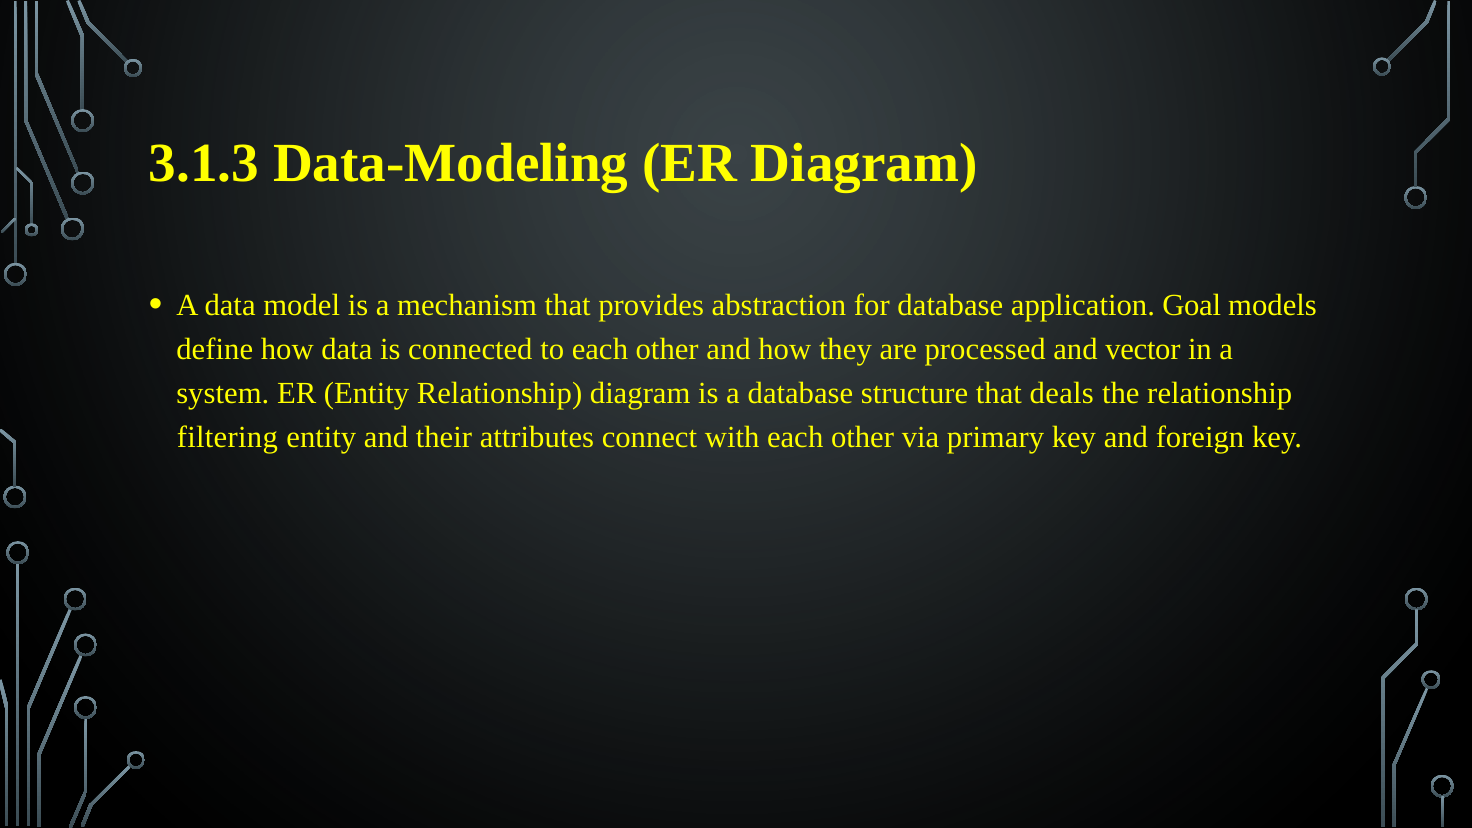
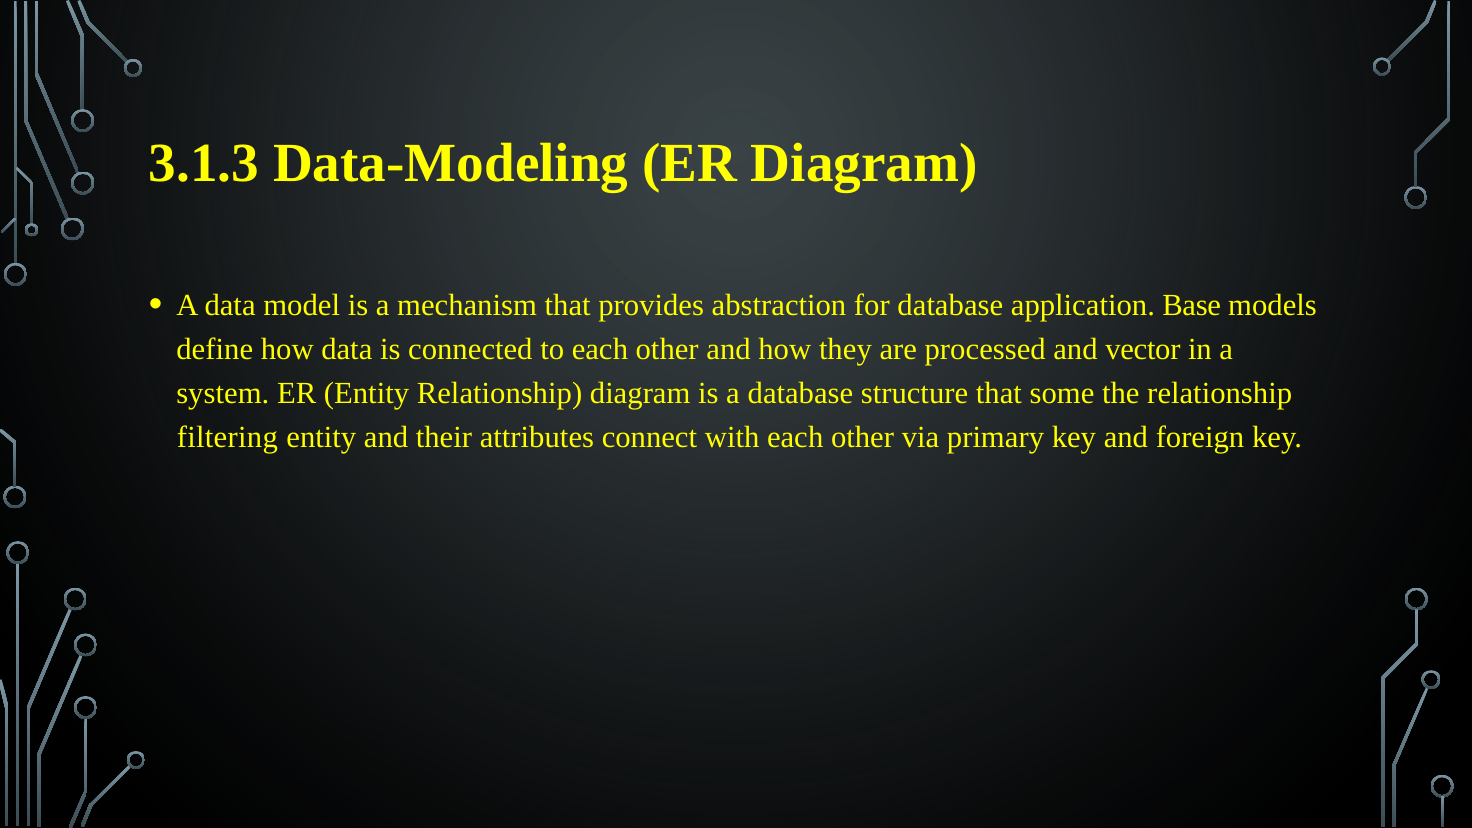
Goal: Goal -> Base (1192, 305)
deals: deals -> some (1062, 393)
